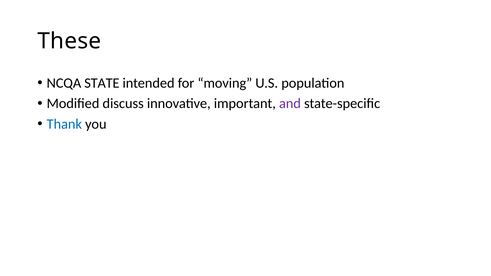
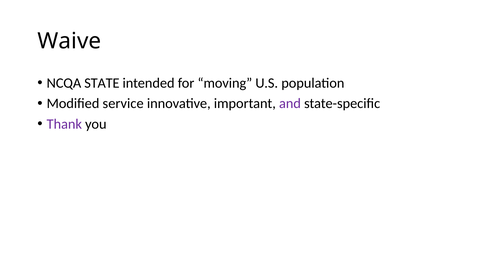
These: These -> Waive (69, 41)
discuss: discuss -> service (123, 104)
Thank colour: blue -> purple (64, 124)
